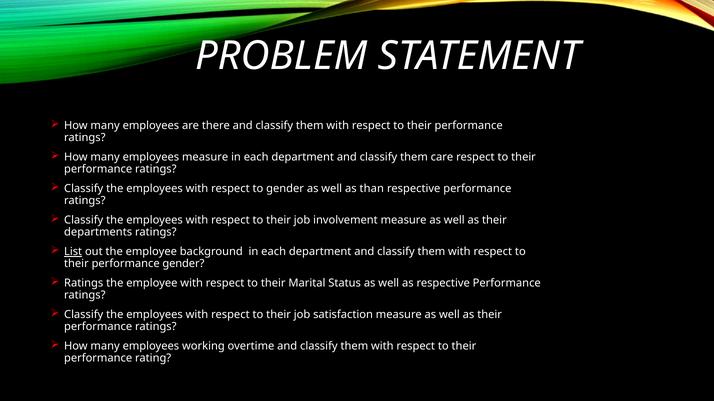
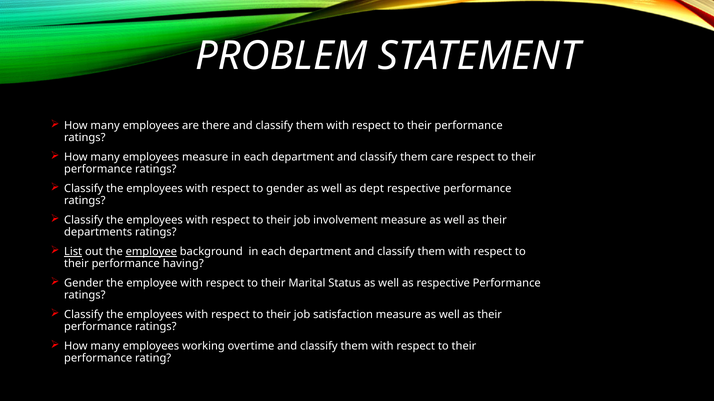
than: than -> dept (372, 189)
employee underline: none -> present (151, 252)
performance gender: gender -> having (183, 264)
Ratings: Ratings -> Gender (84, 284)
